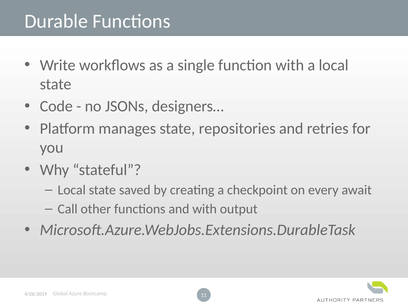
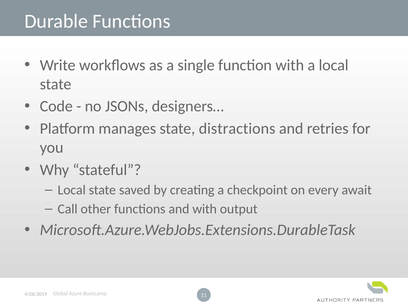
repositories: repositories -> distractions (237, 129)
